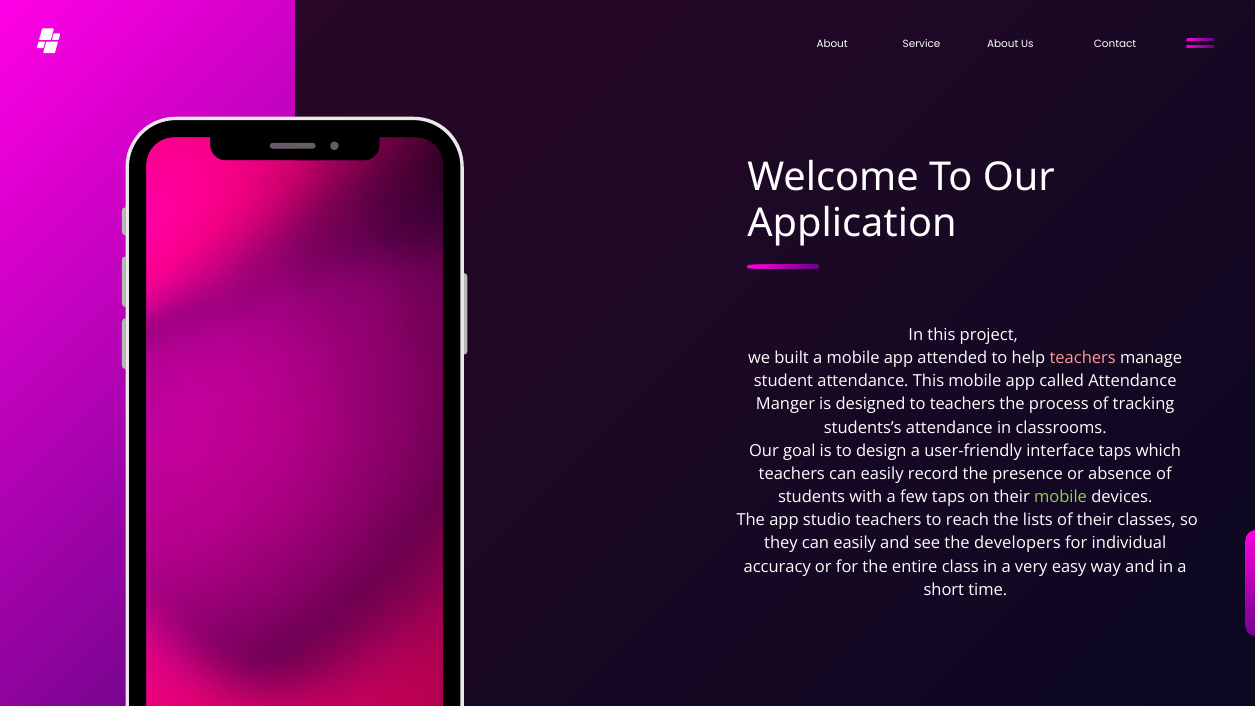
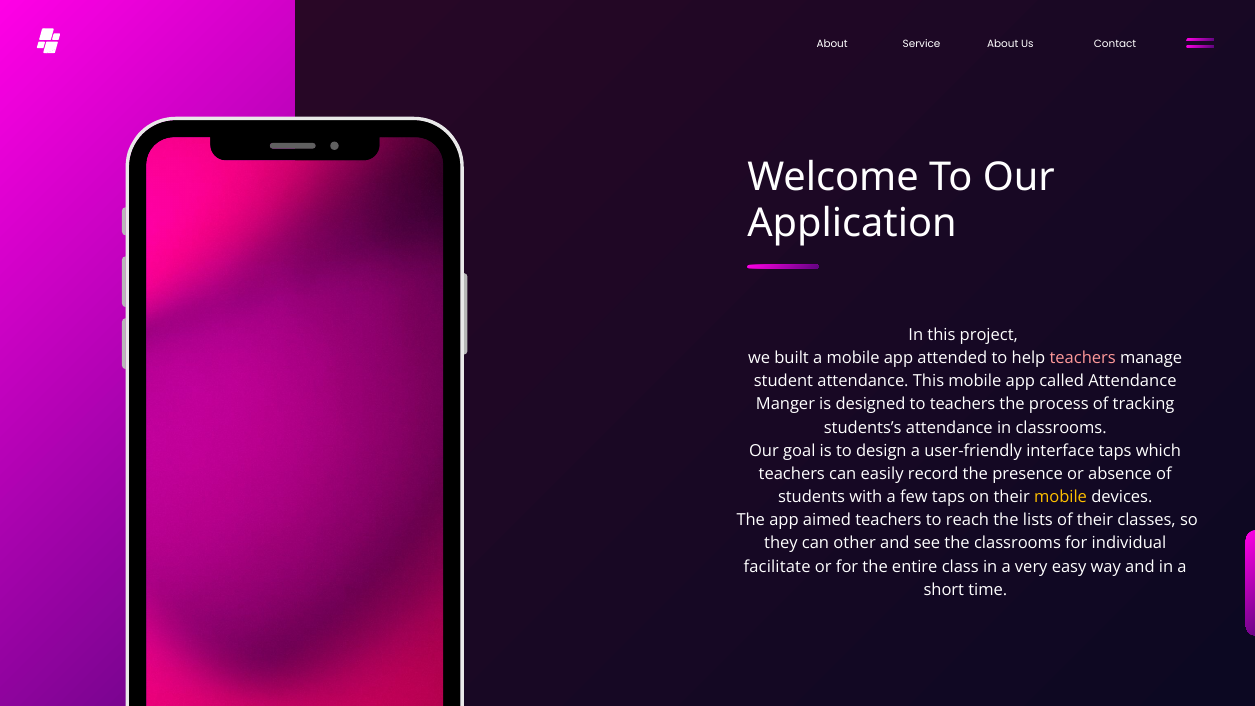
mobile colour: light green -> yellow (1061, 497)
studio: studio -> aimed (827, 520)
they can easily: easily -> other (855, 543)
the developers: developers -> classrooms (1017, 543)
accuracy: accuracy -> facilitate (777, 567)
